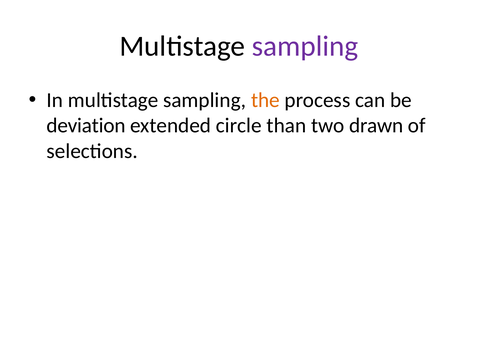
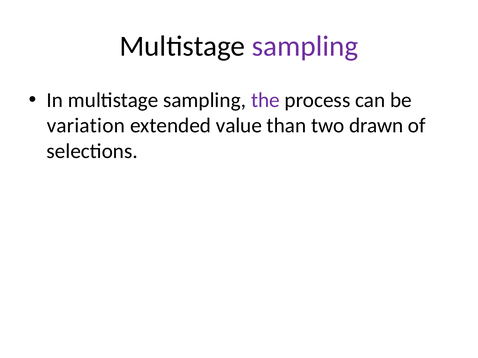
the colour: orange -> purple (265, 100)
deviation: deviation -> variation (86, 126)
circle: circle -> value (239, 126)
